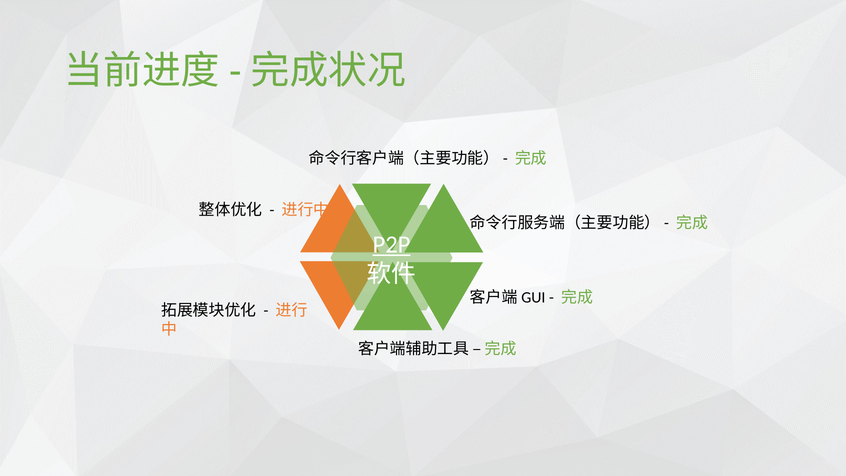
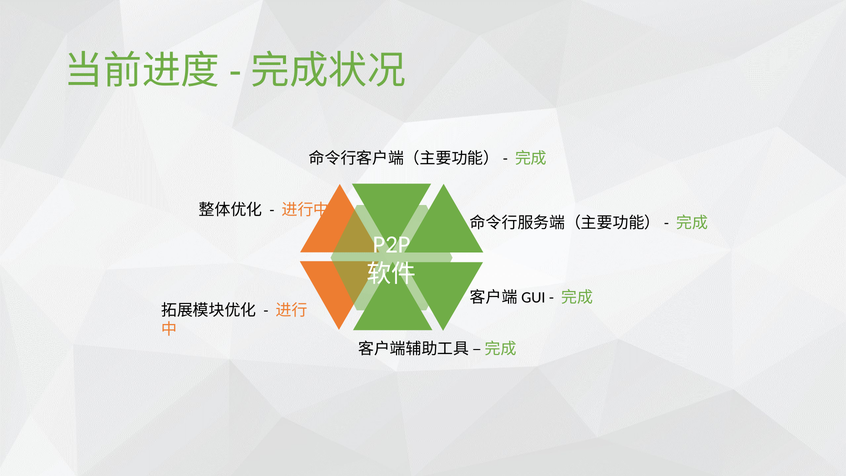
P2P underline: present -> none (392, 245)
